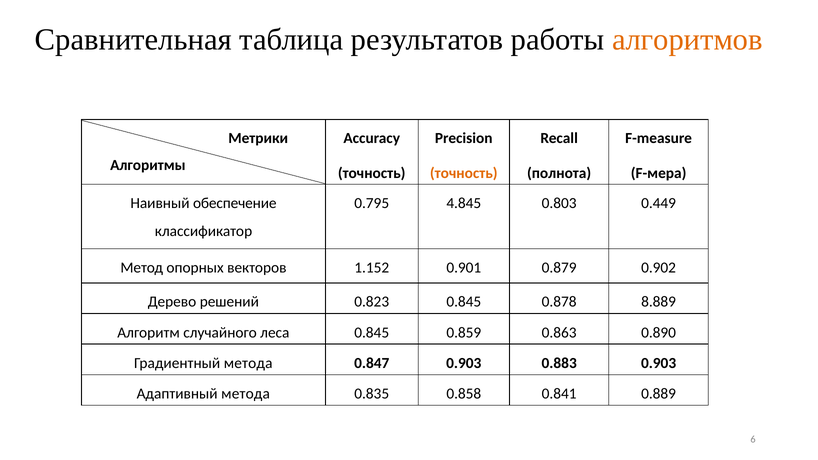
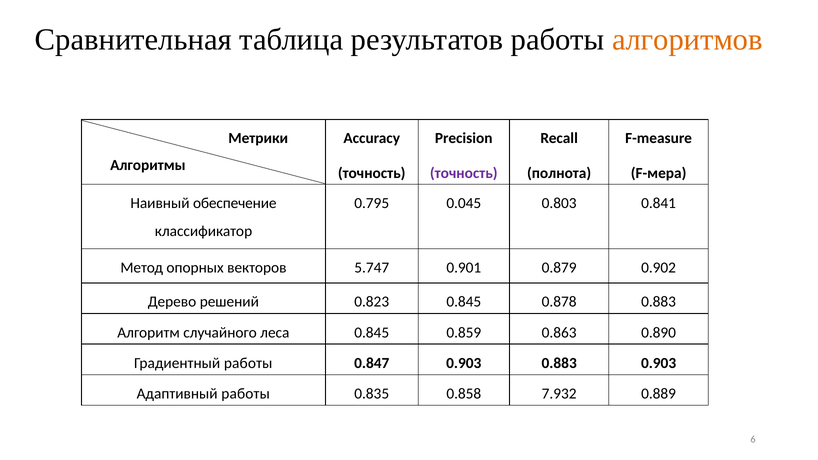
точность colour: orange -> purple (464, 173)
4.845: 4.845 -> 0.045 (464, 203)
0.449: 0.449 -> 0.841 (659, 203)
1.152: 1.152 -> 5.747 (372, 268)
0.878 8.889: 8.889 -> 0.883 (659, 302)
Градиентный метода: метода -> работы (248, 363)
Адаптивный метода: метода -> работы (246, 394)
0.841: 0.841 -> 7.932 (559, 394)
